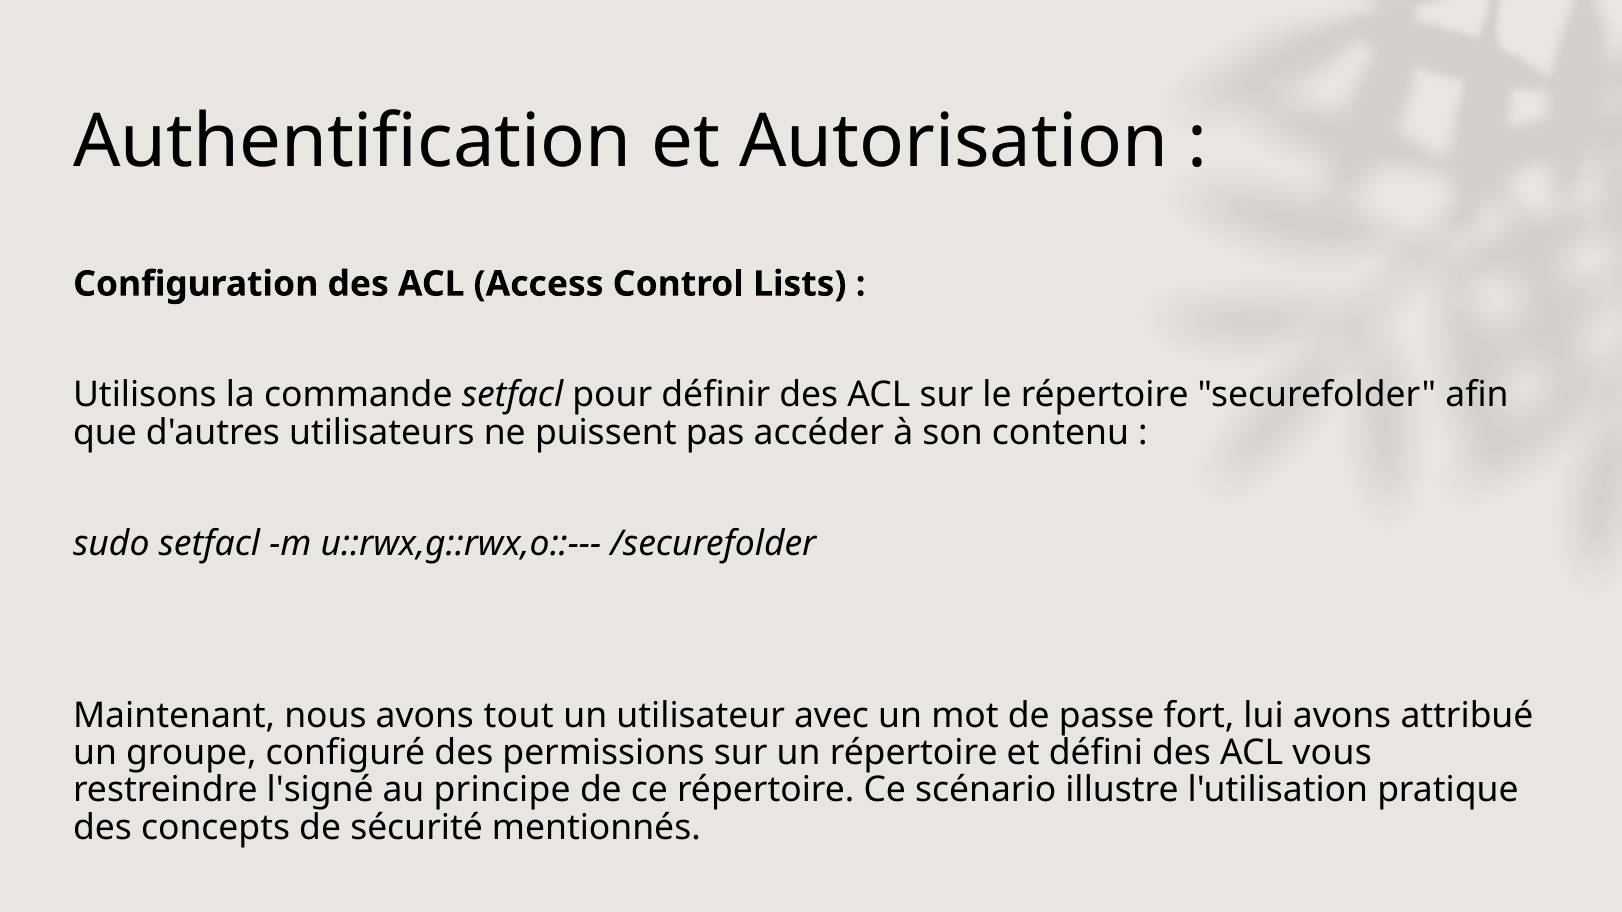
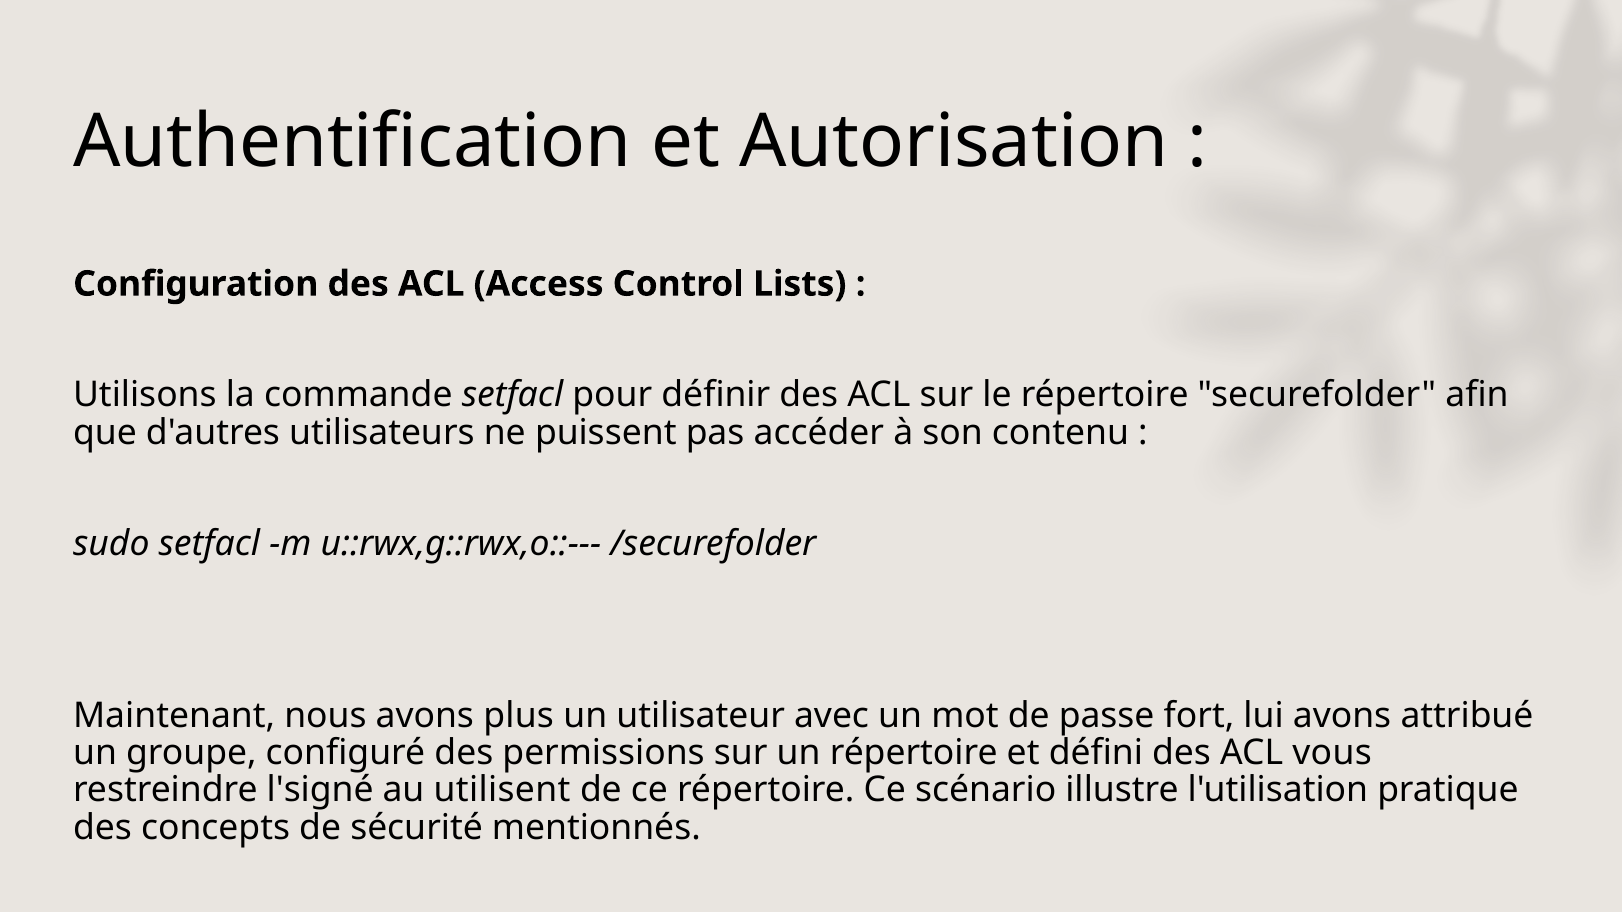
tout: tout -> plus (519, 716)
principe: principe -> utilisent (502, 790)
